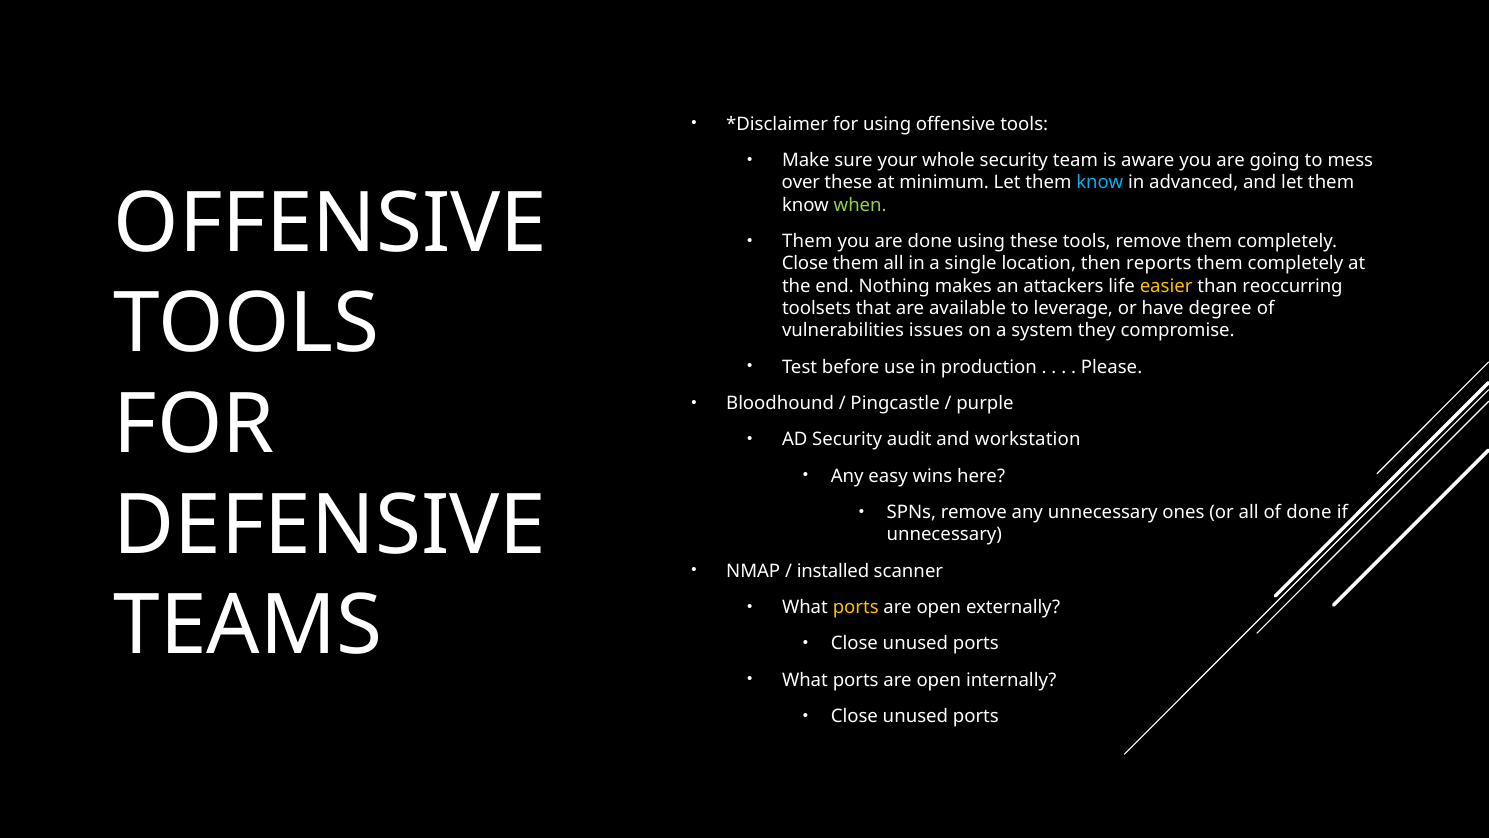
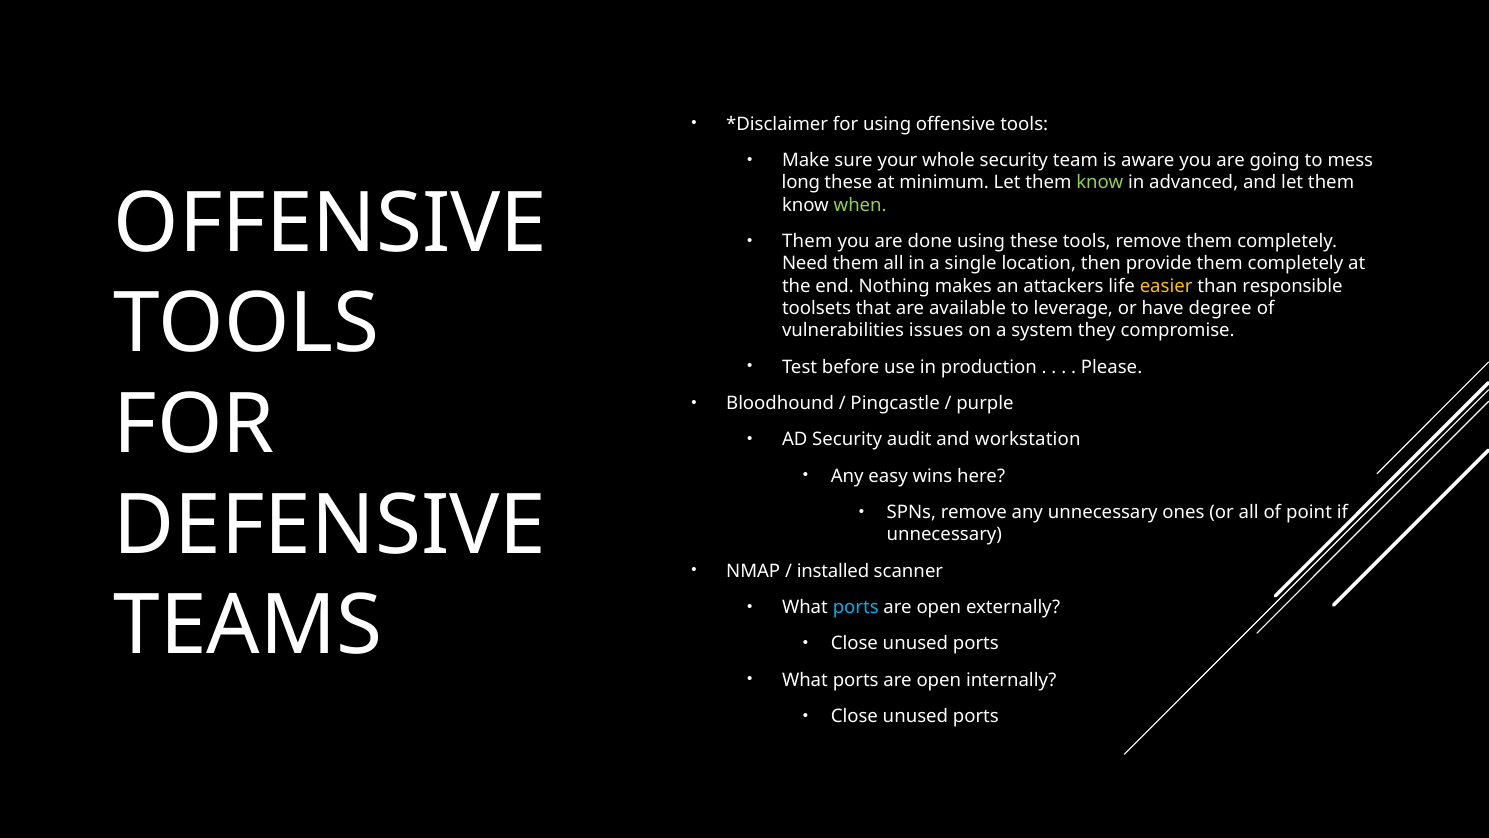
over: over -> long (801, 183)
know colour: light blue -> light green (1100, 183)
Close: Close -> Need (805, 264)
reports: reports -> provide (1159, 264)
reoccurring: reoccurring -> responsible (1292, 286)
of done: done -> point (1309, 512)
ports colour: yellow -> light blue (856, 607)
